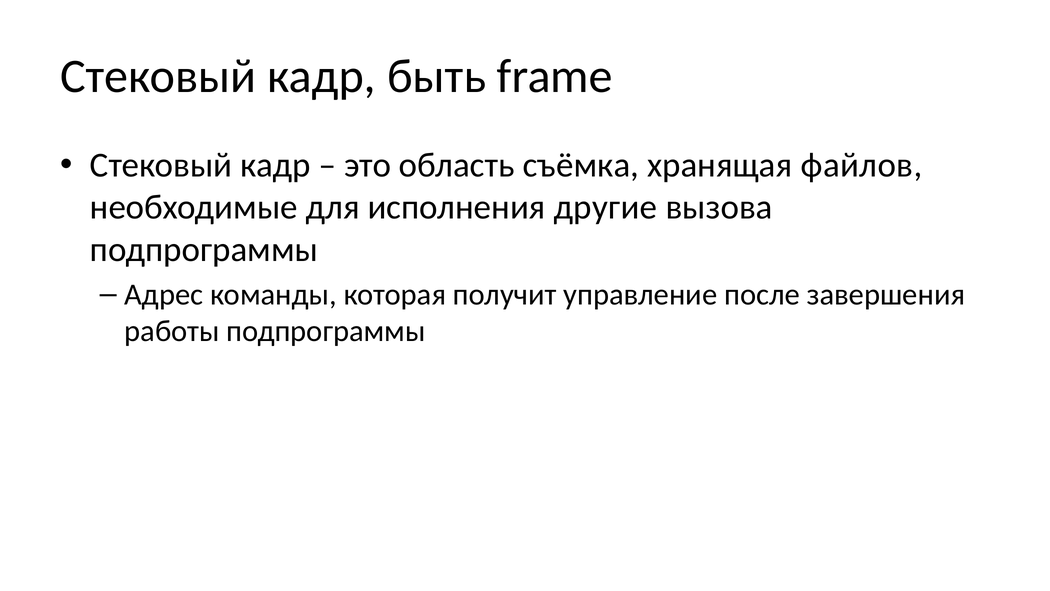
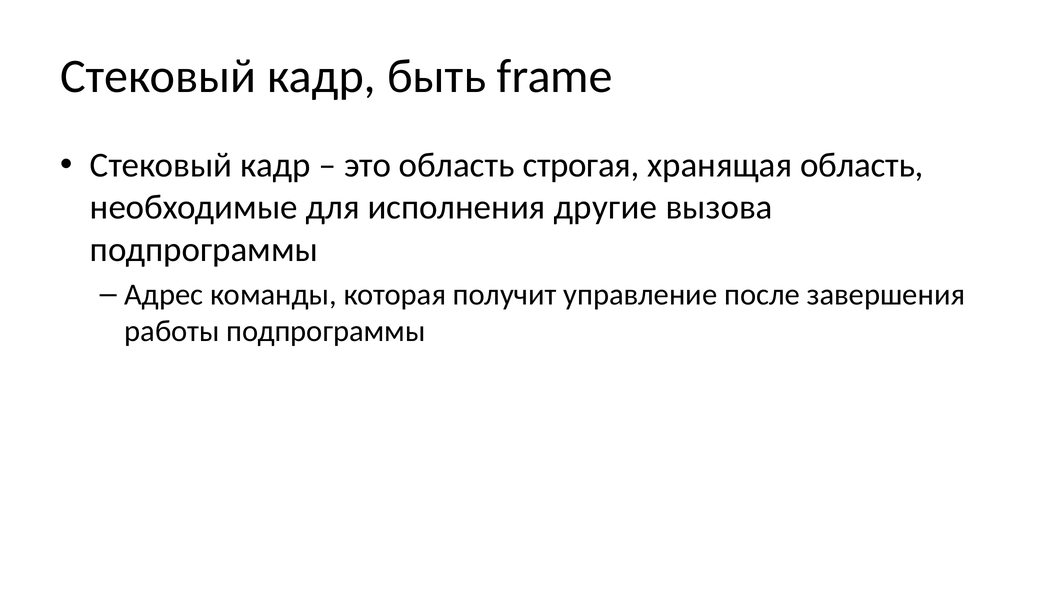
съёмка: съёмка -> строгая (581, 165)
хранящая файлов: файлов -> область (862, 165)
